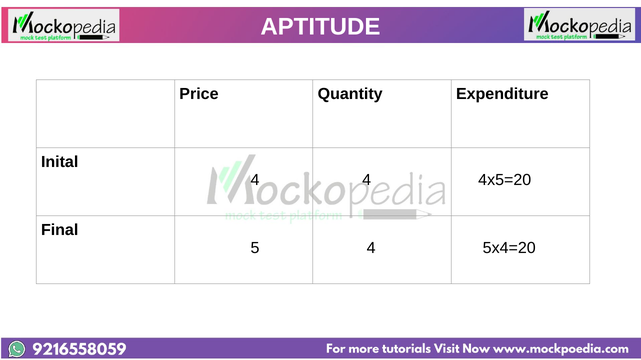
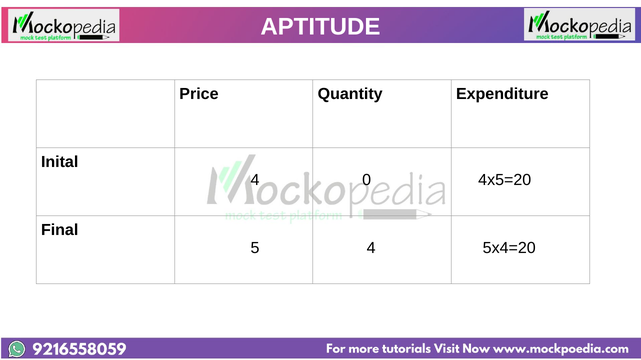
4 4: 4 -> 0 (367, 180)
